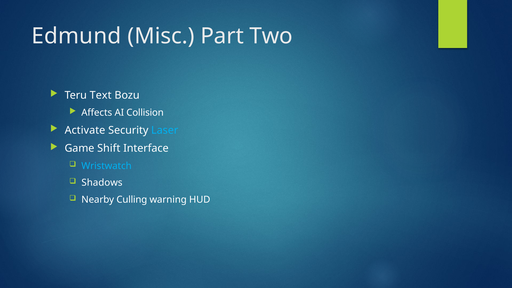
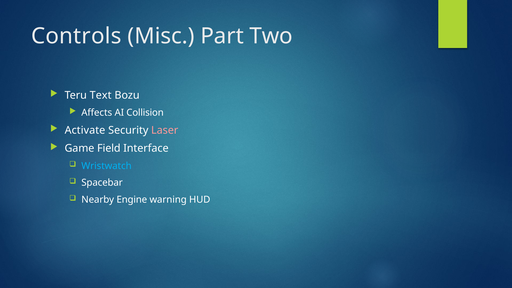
Edmund: Edmund -> Controls (76, 36)
Laser colour: light blue -> pink (165, 130)
Shift: Shift -> Field (109, 148)
Shadows: Shadows -> Spacebar (102, 183)
Culling: Culling -> Engine (132, 200)
